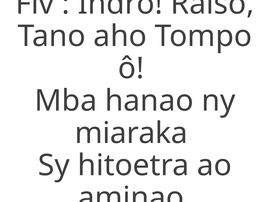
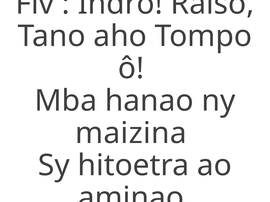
miaraka: miaraka -> maizina (131, 133)
